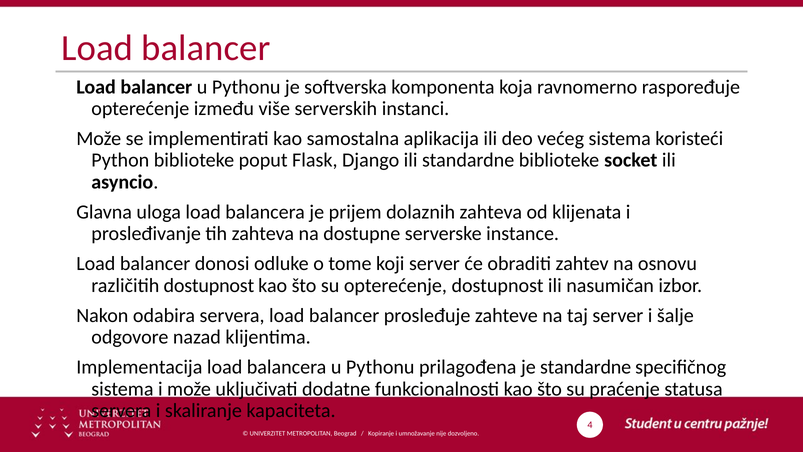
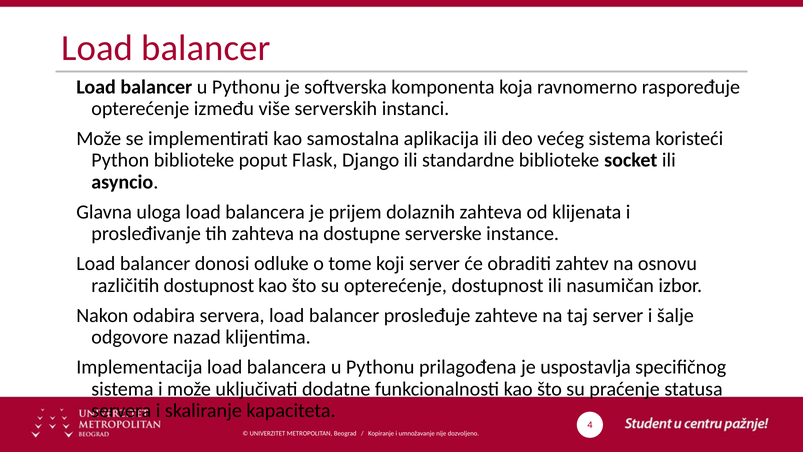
je standardne: standardne -> uspostavlja (586, 367)
